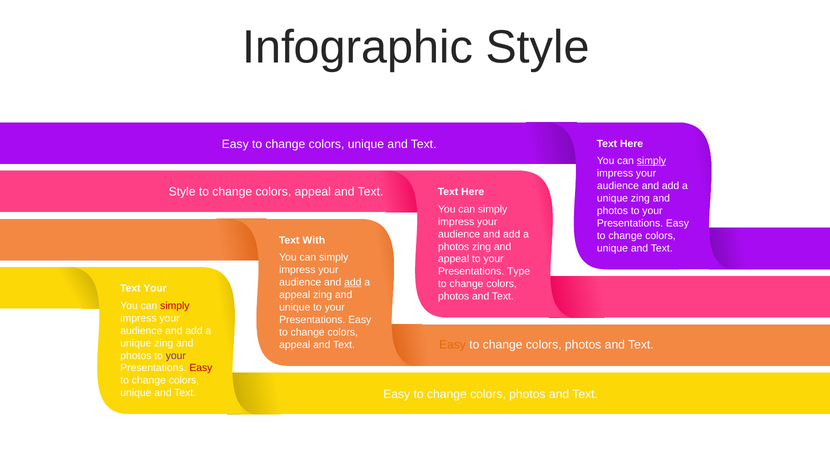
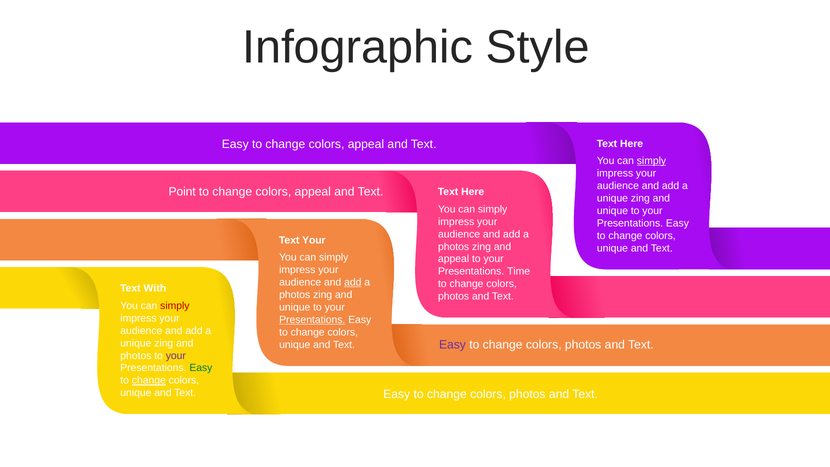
unique: unique -> appeal (366, 144)
Style: Style -> Point (182, 192)
photos: photos -> unique (612, 211)
Text With: With -> Your (314, 240)
Type: Type -> Time (519, 271)
Text Your: Your -> With (155, 288)
appeal: appeal -> photos (295, 295)
Presentations underline: none -> present (312, 320)
Easy colour: orange -> purple (452, 344)
appeal: appeal -> unique (295, 345)
Easy colour: red -> green (201, 368)
change underline: none -> present (149, 380)
